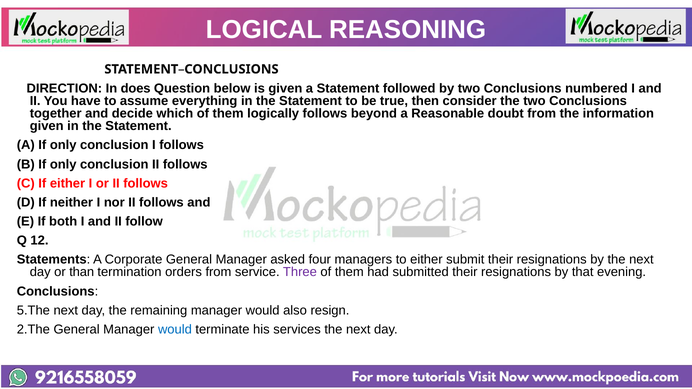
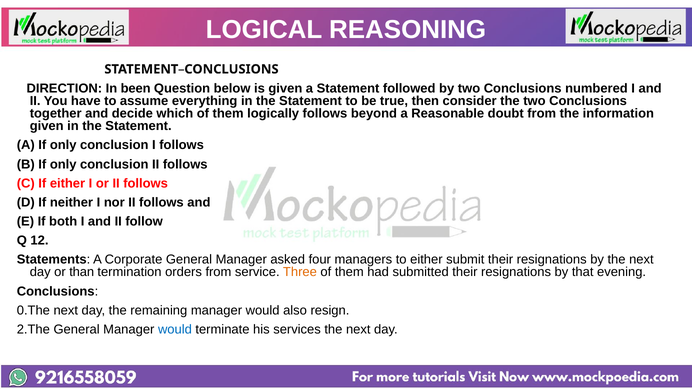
does: does -> been (136, 88)
Three colour: purple -> orange (300, 272)
5.The: 5.The -> 0.The (33, 311)
